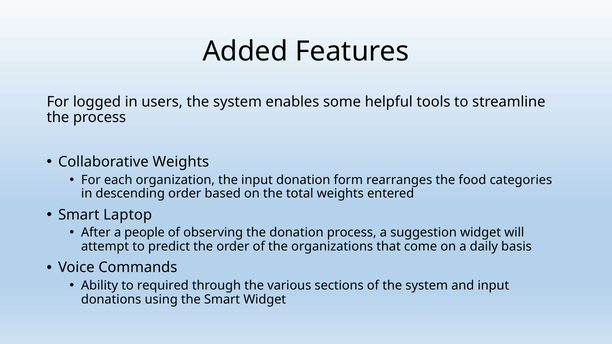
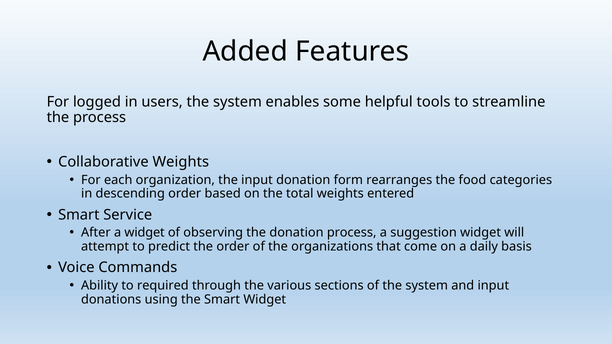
Laptop: Laptop -> Service (128, 215)
a people: people -> widget (145, 233)
